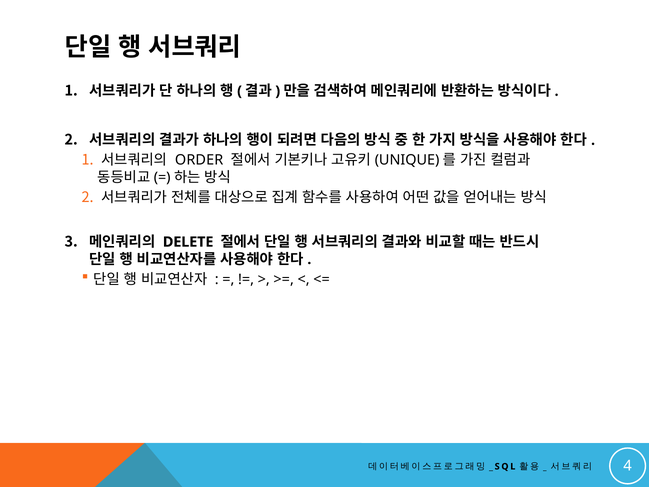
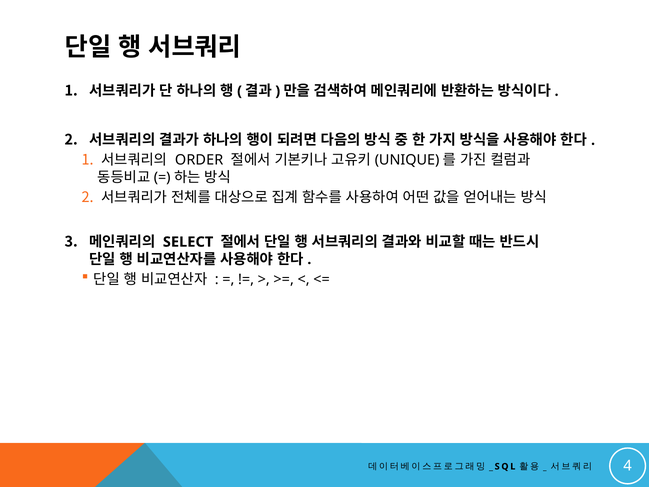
DELETE: DELETE -> SELECT (188, 242)
